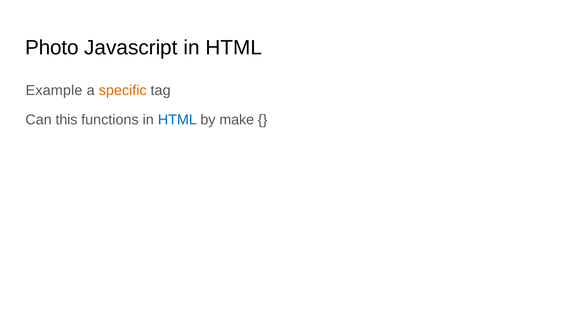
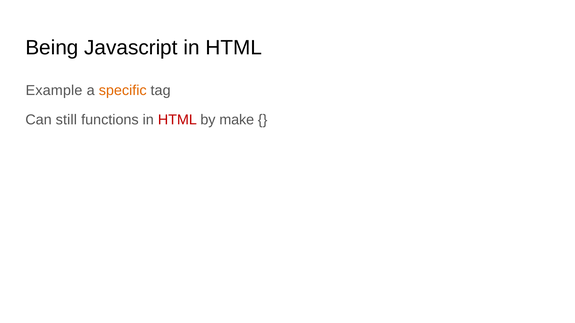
Photo: Photo -> Being (52, 48)
this: this -> still (66, 120)
HTML colour: blue -> red (177, 120)
